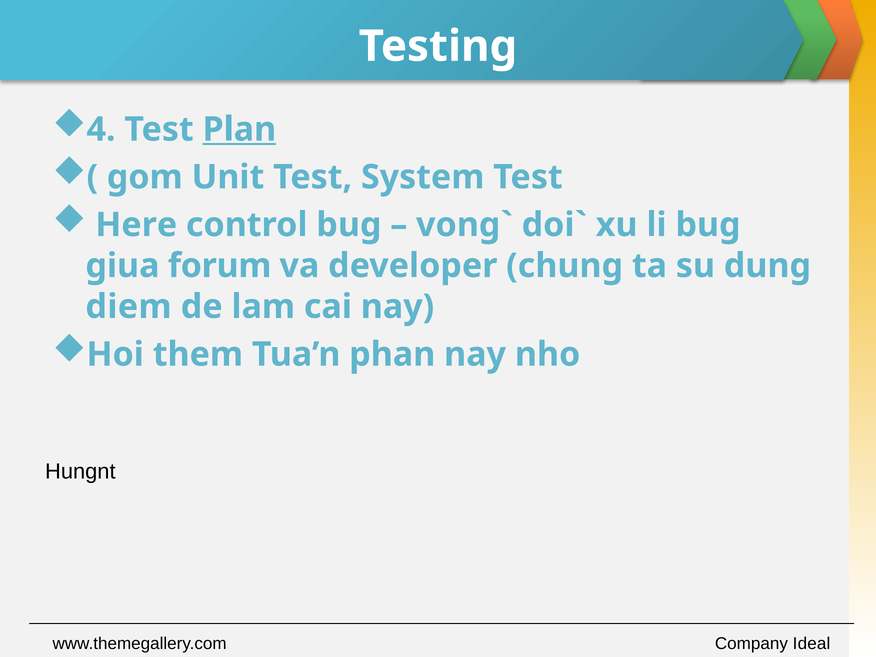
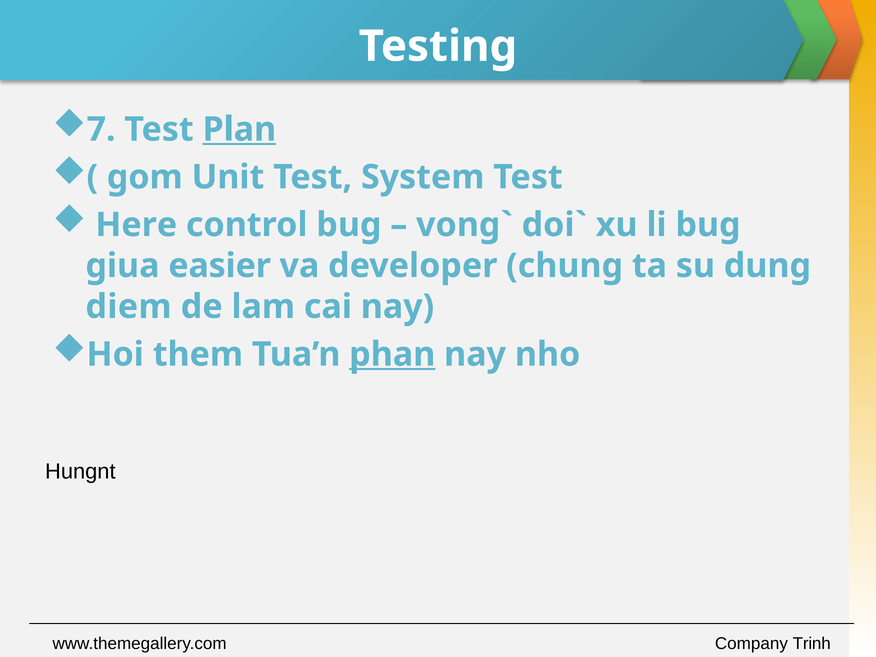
4: 4 -> 7 (101, 129)
forum: forum -> easier (220, 266)
phan underline: none -> present (392, 354)
Ideal: Ideal -> Trinh (812, 644)
